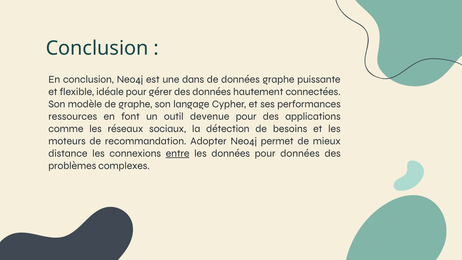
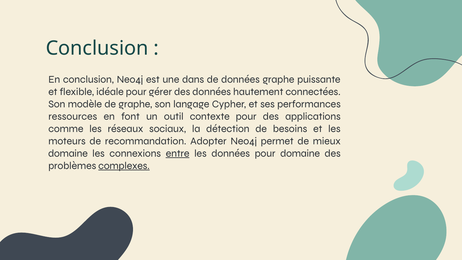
devenue: devenue -> contexte (210, 116)
distance: distance -> domaine (68, 153)
pour données: données -> domaine (300, 153)
complexes underline: none -> present (124, 166)
